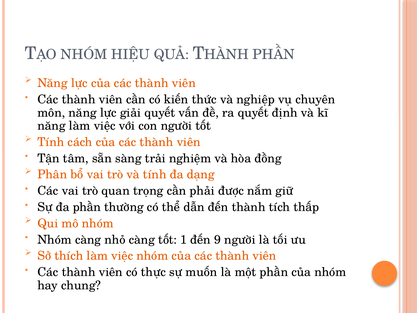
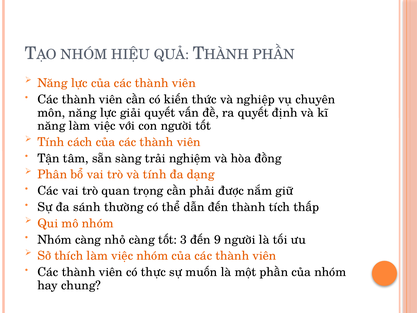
đa phần: phần -> sánh (87, 207)
1: 1 -> 3 (184, 239)
